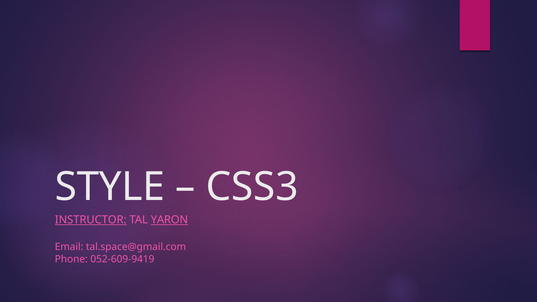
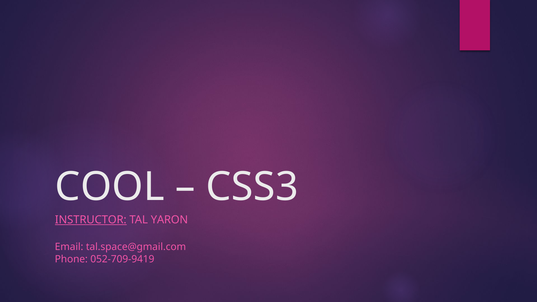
STYLE: STYLE -> COOL (110, 187)
YARON underline: present -> none (169, 220)
052-609-9419: 052-609-9419 -> 052-709-9419 (122, 259)
